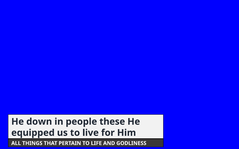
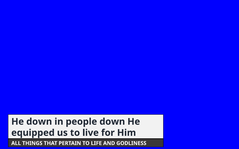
people these: these -> down (112, 122)
